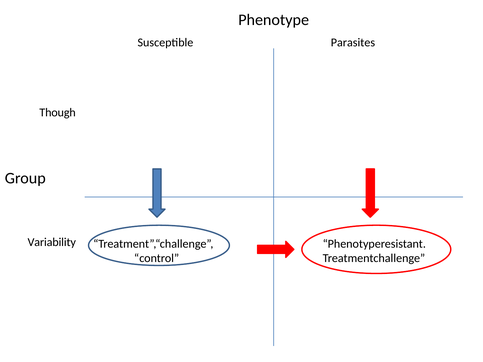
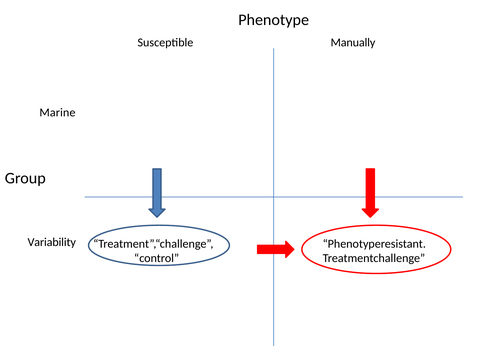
Parasites: Parasites -> Manually (353, 43)
Though: Though -> Marine (57, 113)
